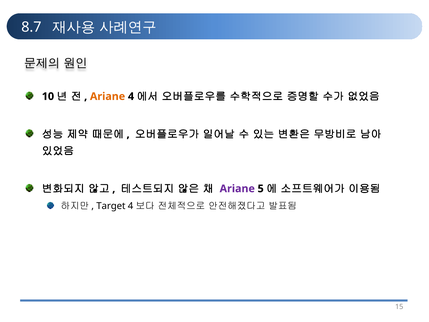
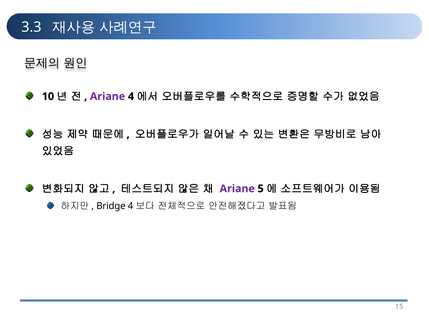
8.7: 8.7 -> 3.3 (31, 27)
Ariane colour: orange -> purple (108, 96)
Target: Target -> Bridge (111, 206)
